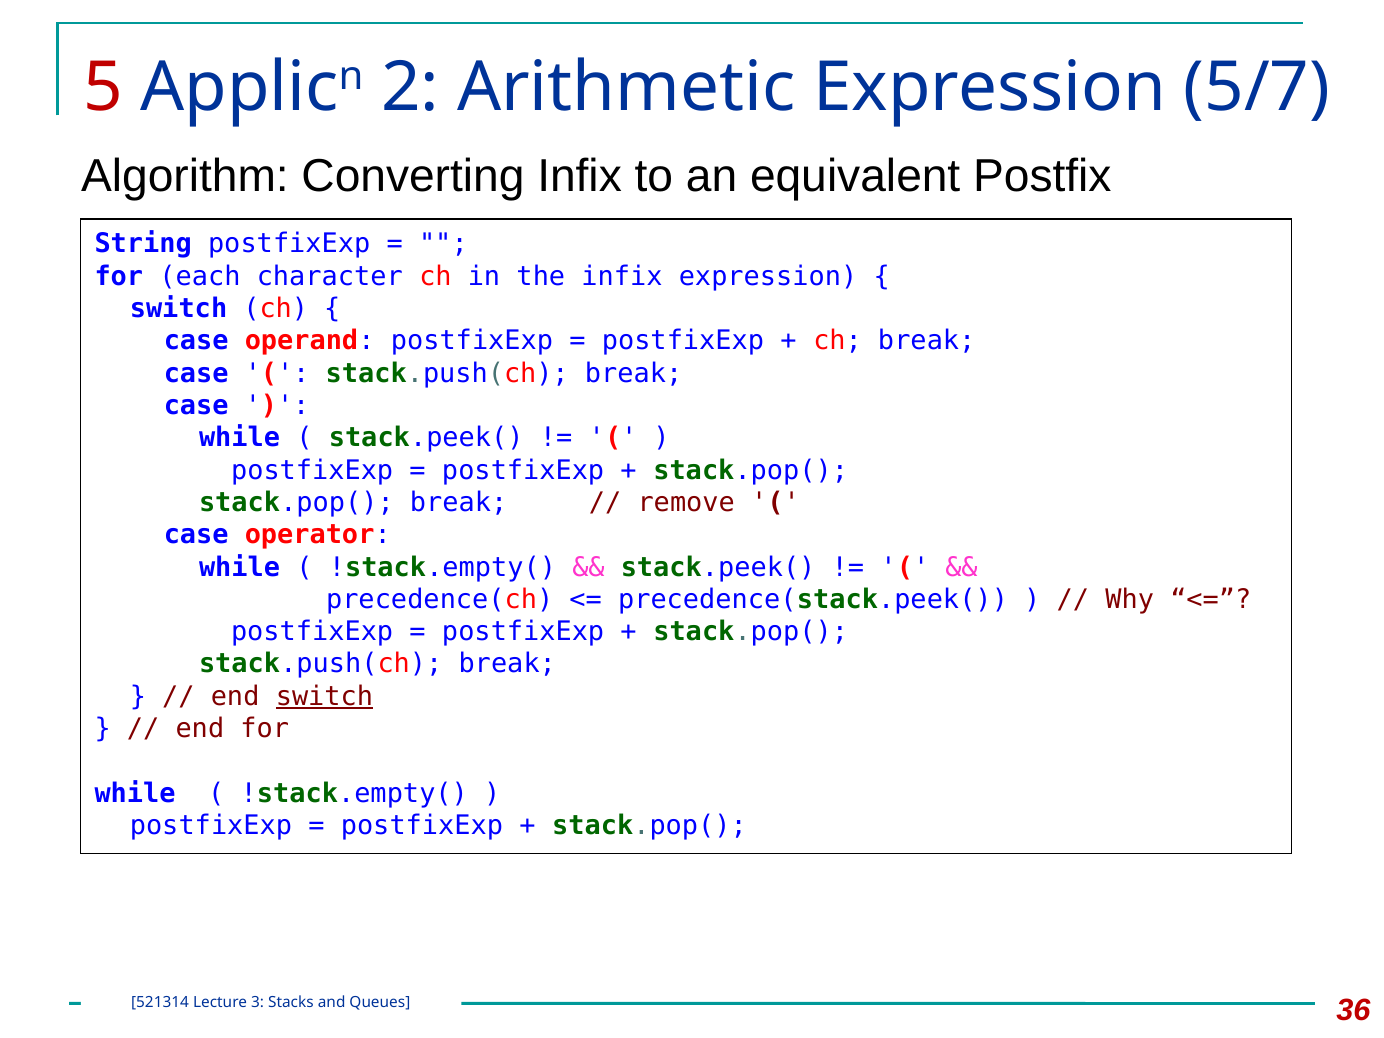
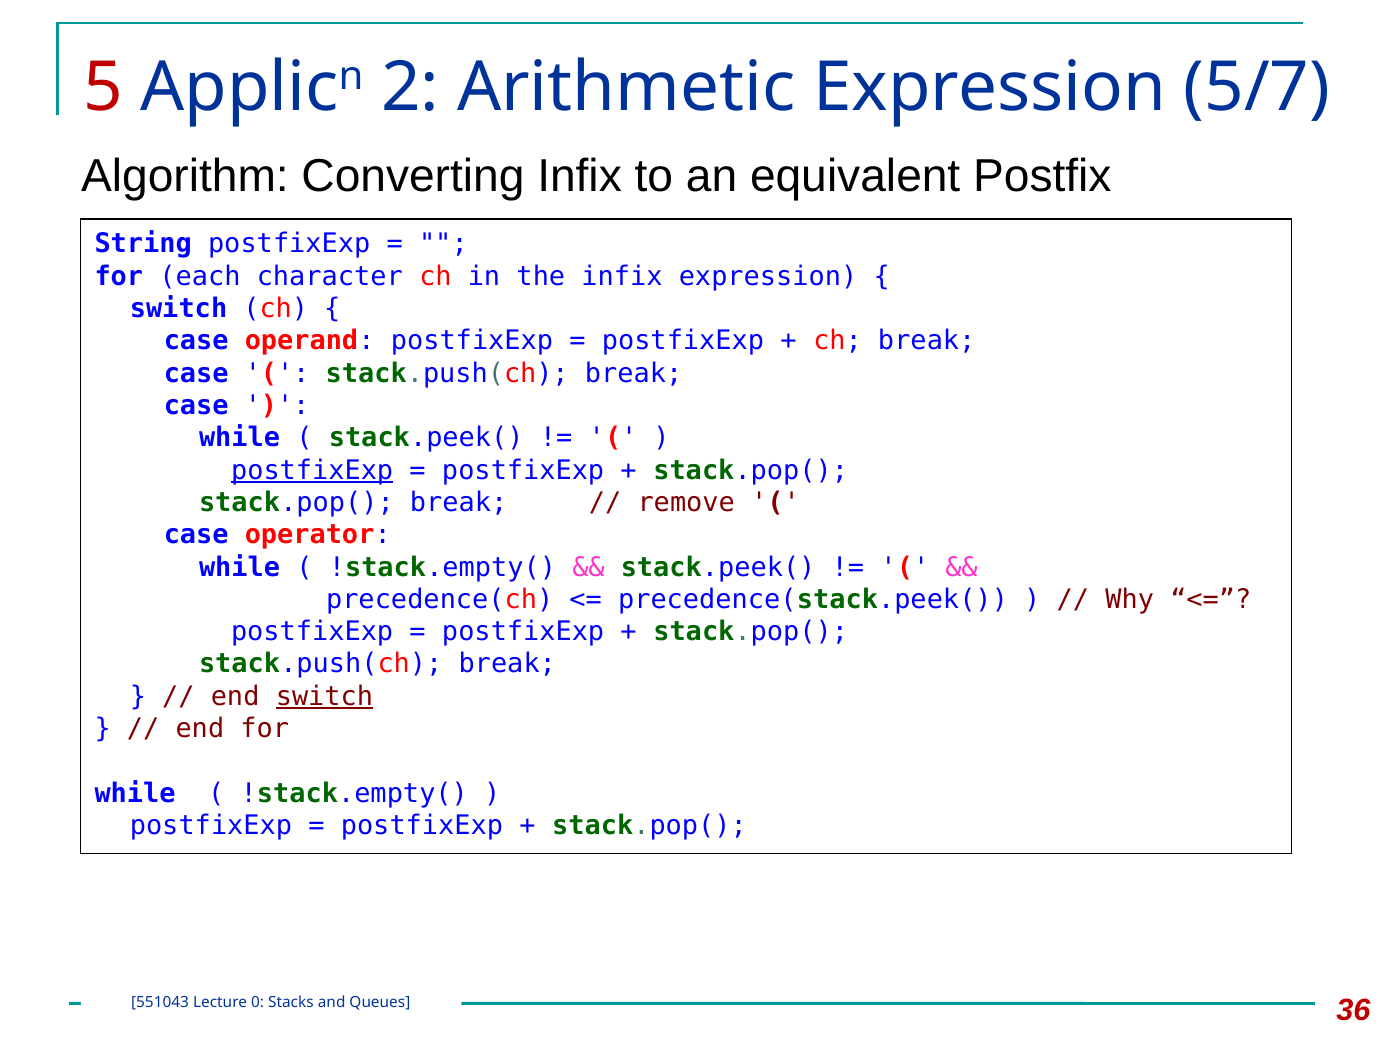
postfixExp underline: none -> present (312, 470)
521314: 521314 -> 551043 (160, 1002)
3: 3 -> 0 (257, 1002)
